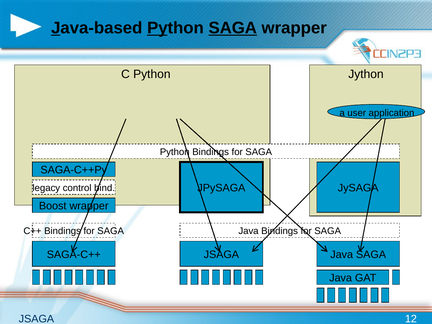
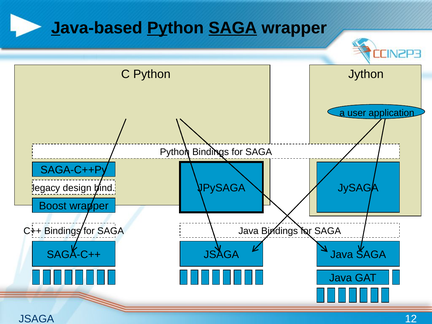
control: control -> design (77, 188)
